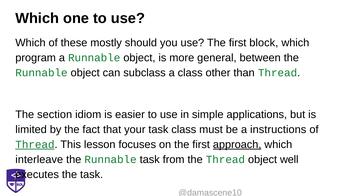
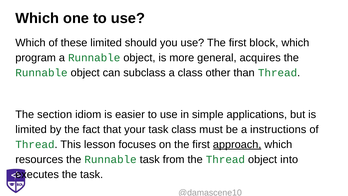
these mostly: mostly -> limited (106, 43)
between: between -> acquires (260, 58)
Thread underline: present -> none (35, 144)
interleave: interleave -> resources (39, 159)
well: well -> into (289, 159)
